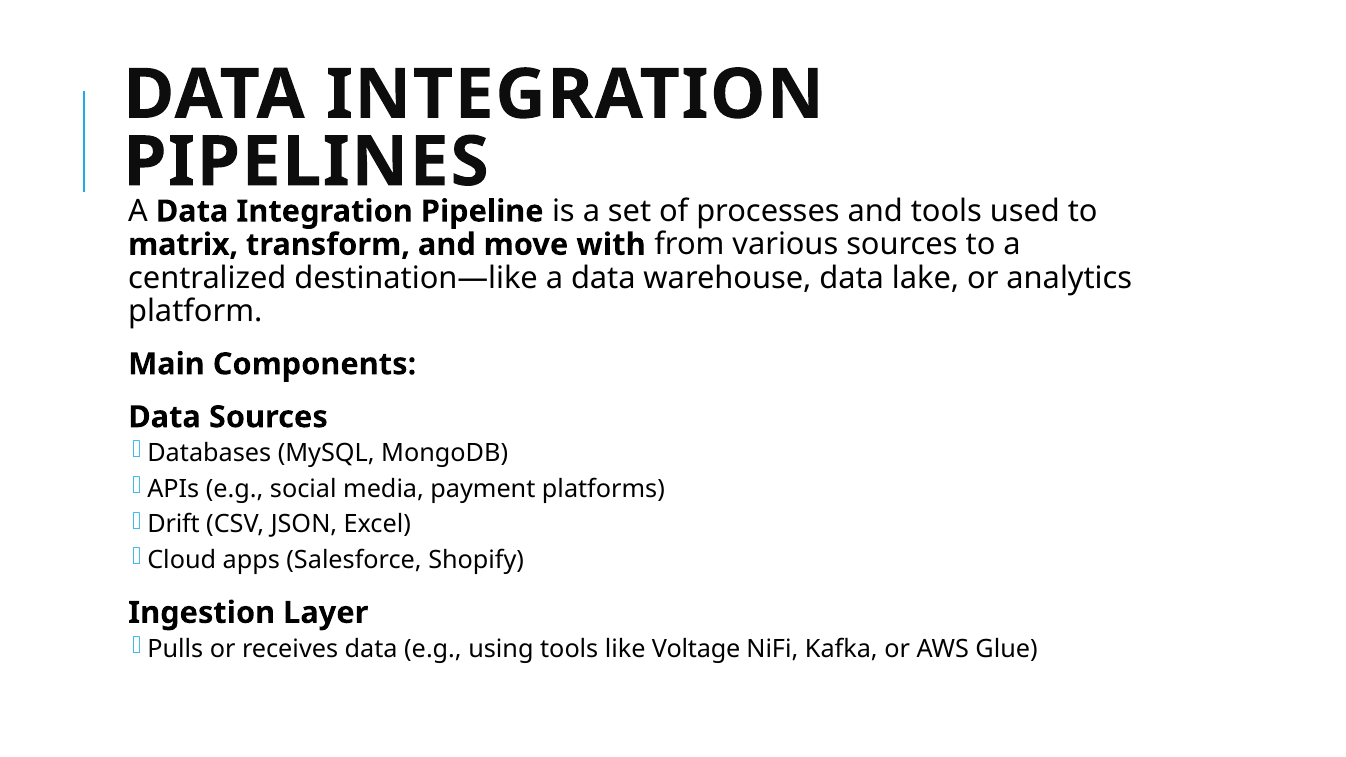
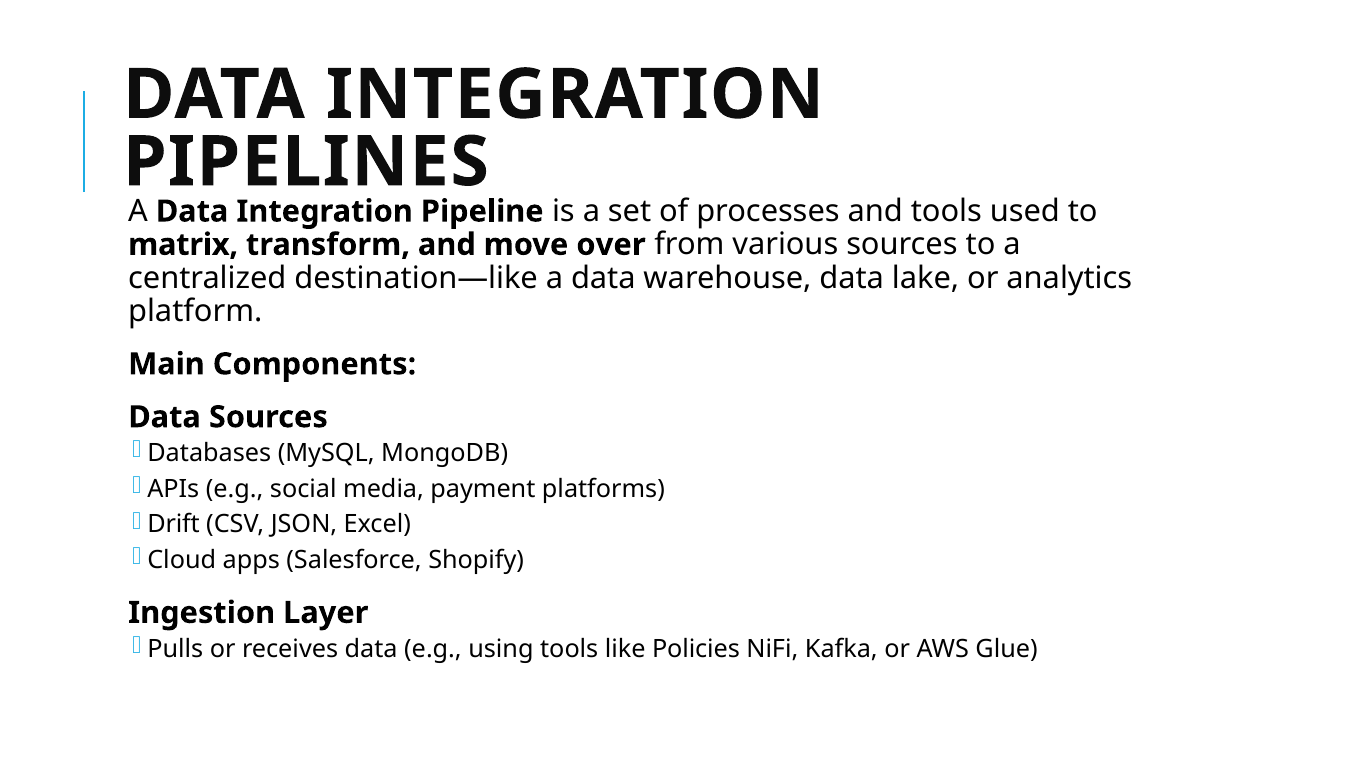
with: with -> over (611, 245)
Voltage: Voltage -> Policies (696, 649)
